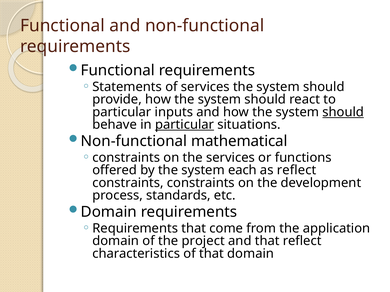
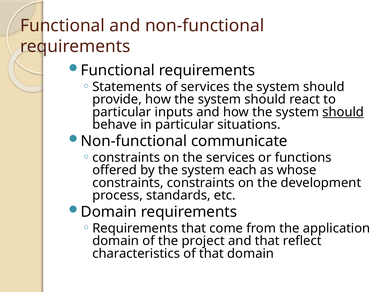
particular underline: present -> none (185, 125)
mathematical: mathematical -> communicate (239, 141)
as reflect: reflect -> whose (297, 170)
